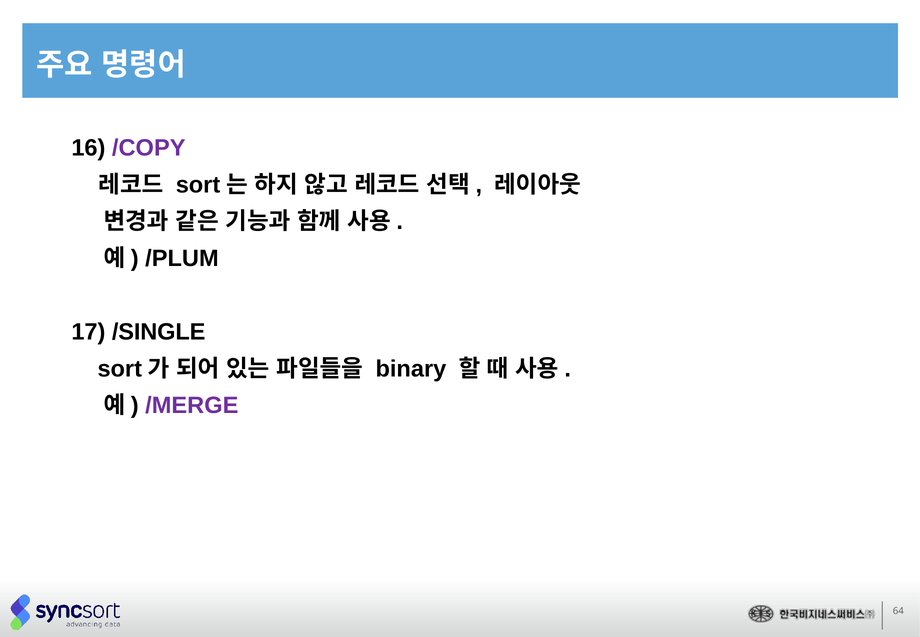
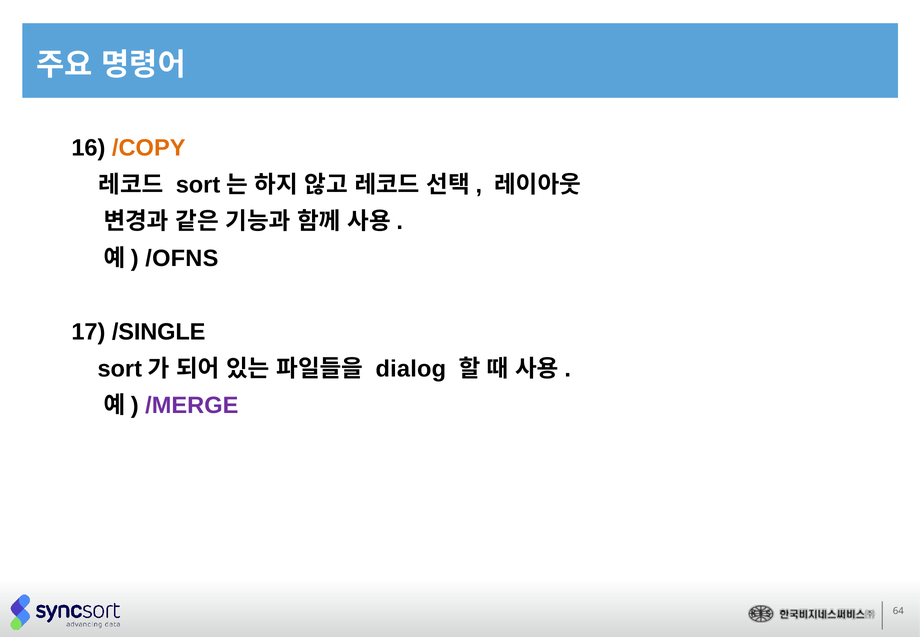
/COPY colour: purple -> orange (149, 148)
/PLUM: /PLUM -> /OFNS (182, 258)
binary: binary -> dialog (411, 369)
